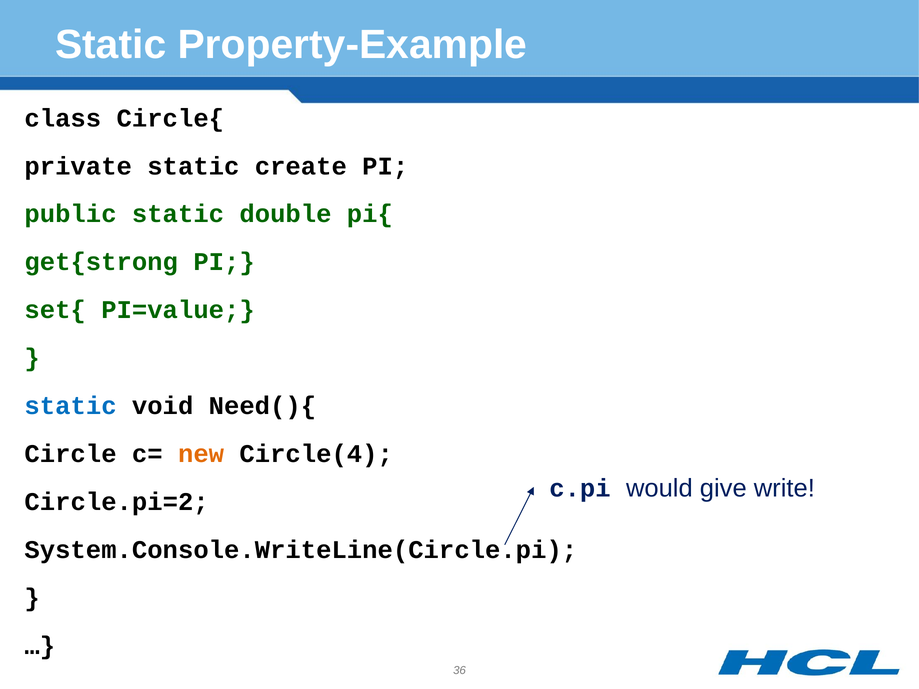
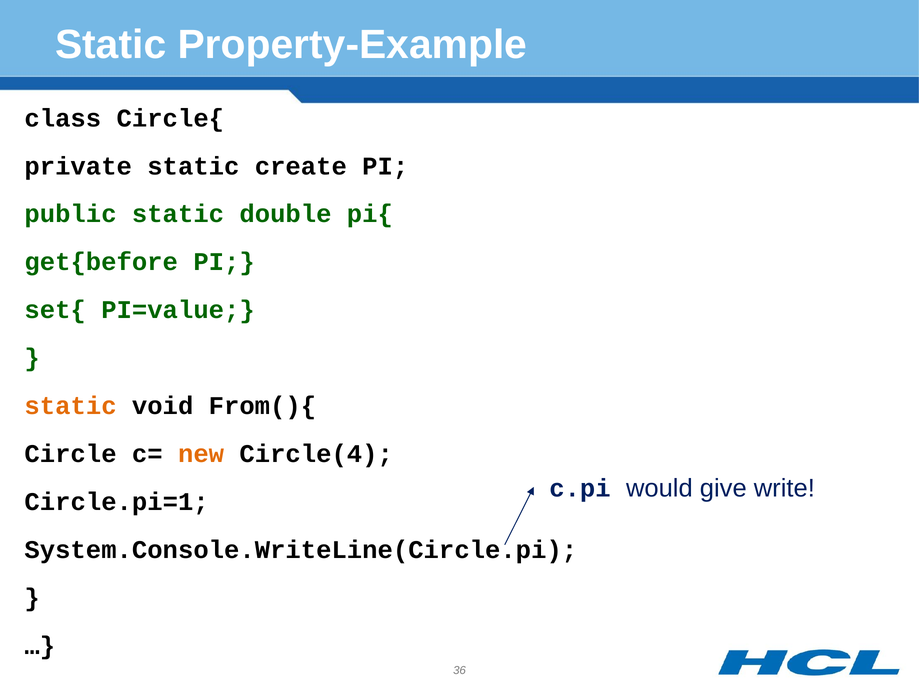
get{strong: get{strong -> get{before (101, 262)
static colour: blue -> orange (71, 406)
Need(){: Need(){ -> From(){ (262, 406)
Circle.pi=2: Circle.pi=2 -> Circle.pi=1 (117, 502)
